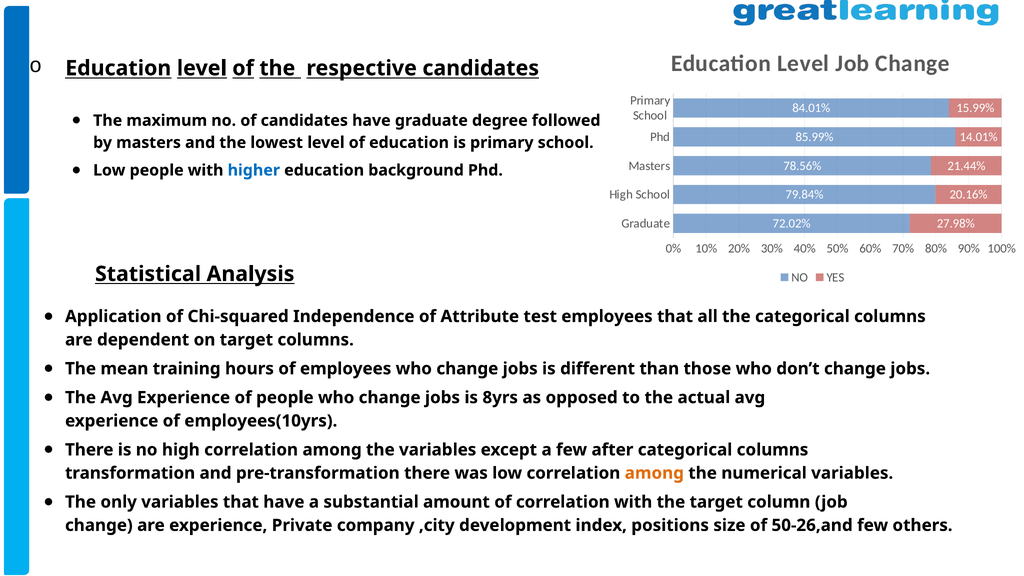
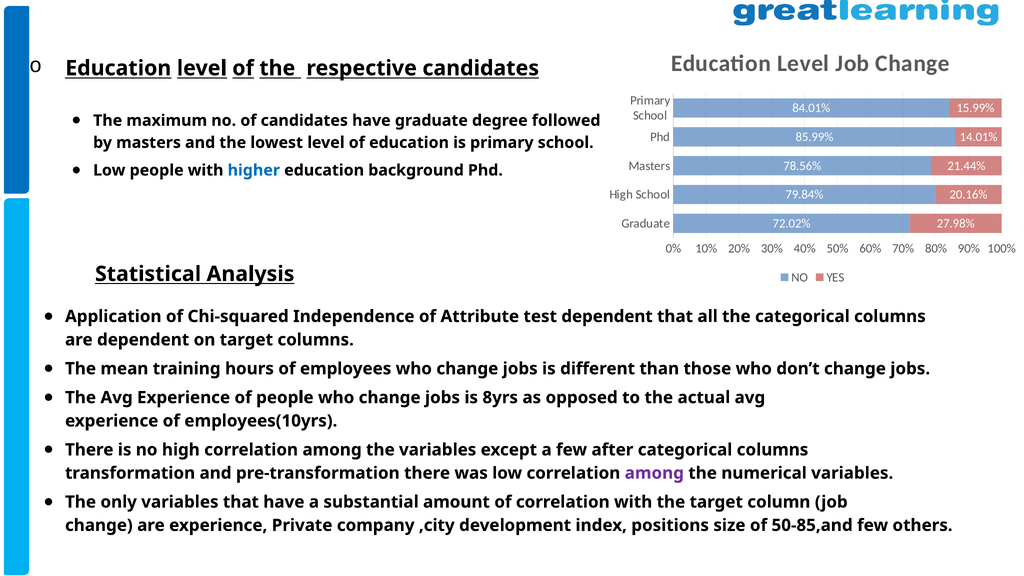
test employees: employees -> dependent (607, 316)
among colour: orange -> purple (654, 473)
50-26,and: 50-26,and -> 50-85,and (812, 525)
